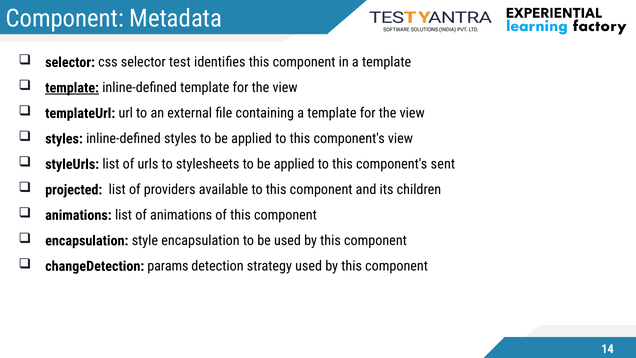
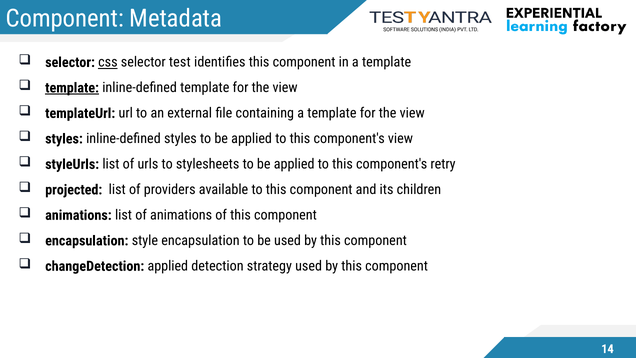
css underline: none -> present (108, 62)
sent: sent -> retry (443, 164)
changeDetection params: params -> applied (168, 266)
